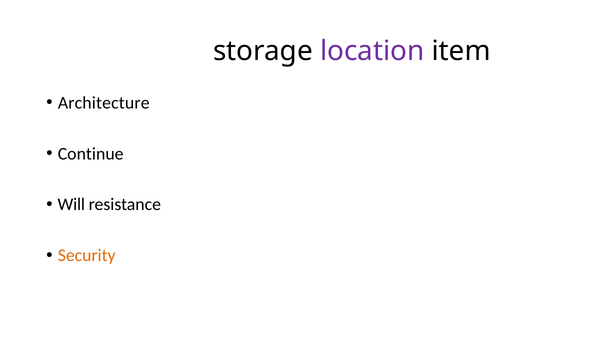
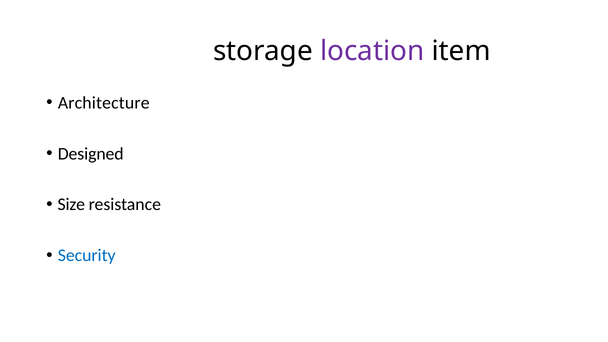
Continue: Continue -> Designed (91, 154)
Will: Will -> Size (71, 205)
Security colour: orange -> blue (87, 255)
